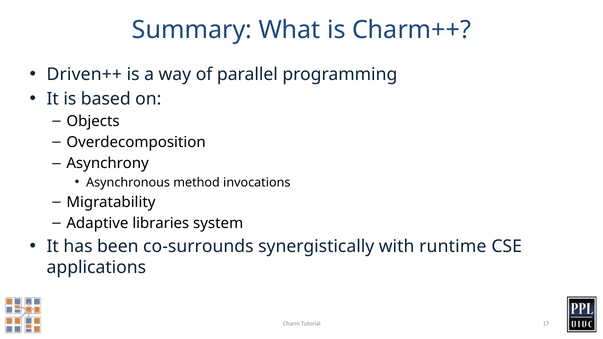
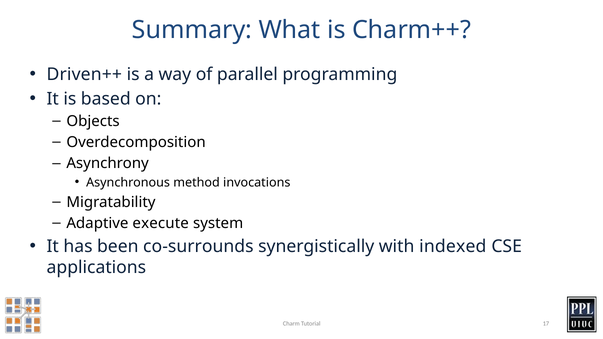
libraries: libraries -> execute (161, 223)
runtime: runtime -> indexed (453, 247)
